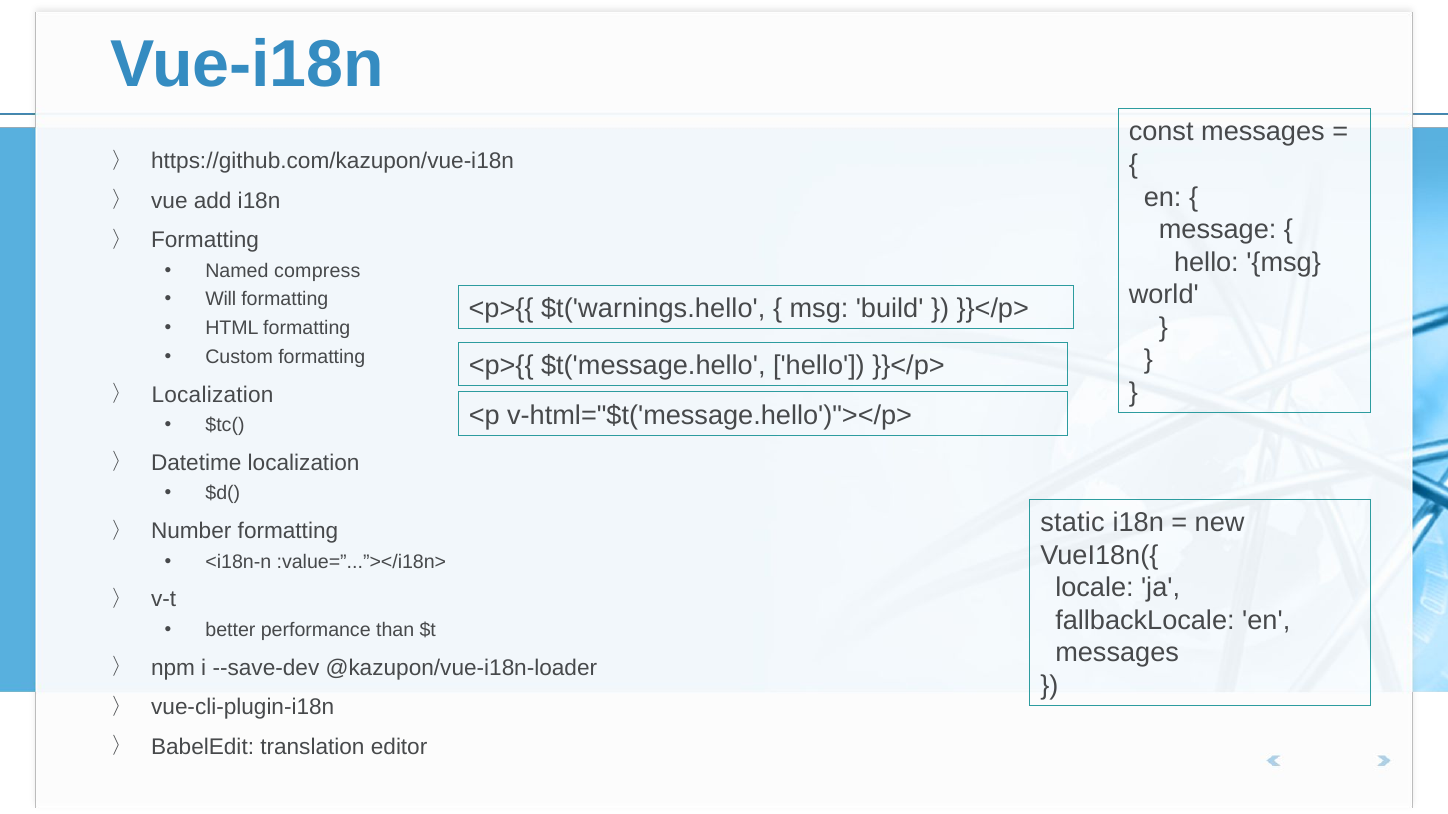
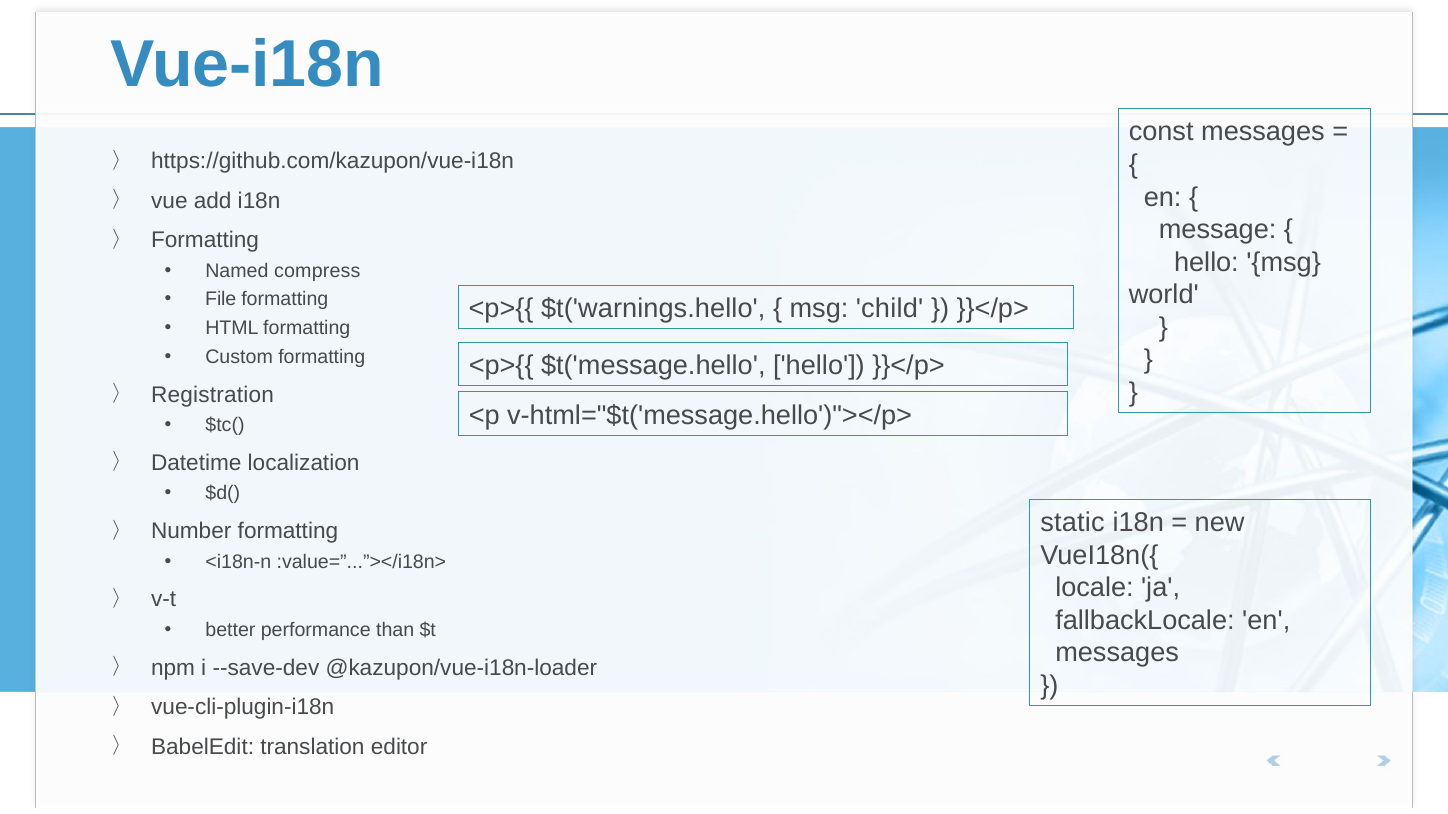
Will: Will -> File (221, 300)
build: build -> child (890, 309)
Localization: Localization -> Registration (213, 395)
